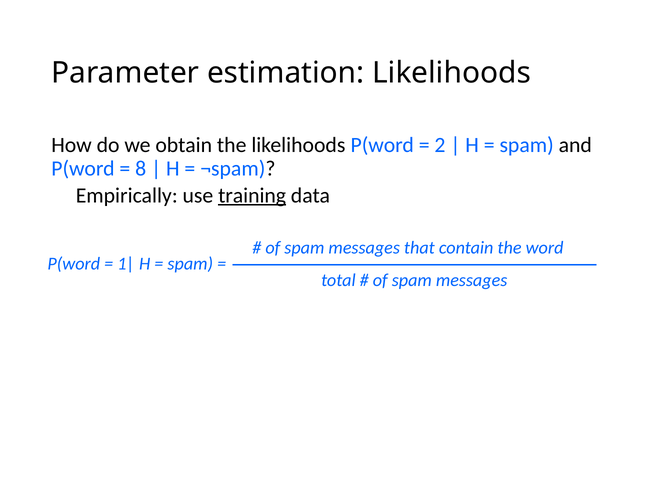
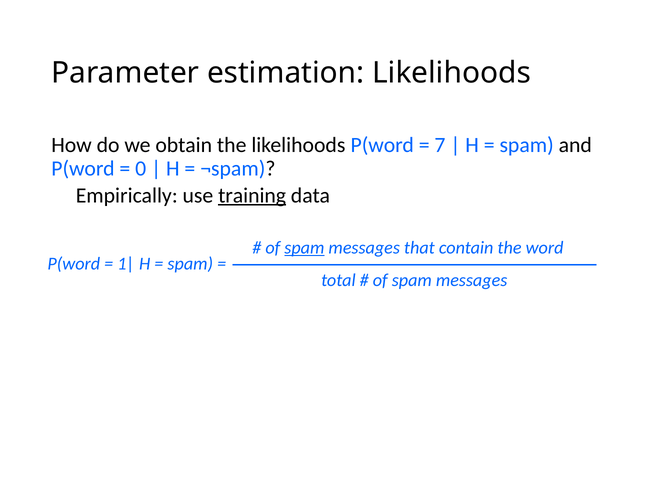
2: 2 -> 7 (440, 145)
8: 8 -> 0 (141, 169)
spam underline: none -> present (304, 248)
